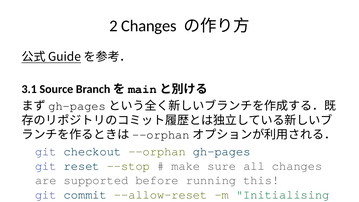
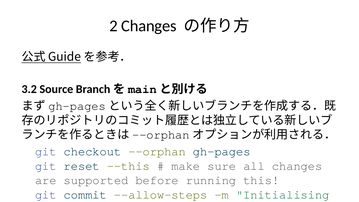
3.1: 3.1 -> 3.2 (29, 89)
--stop: --stop -> --this (128, 166)
--allow-reset: --allow-reset -> --allow-steps (161, 195)
